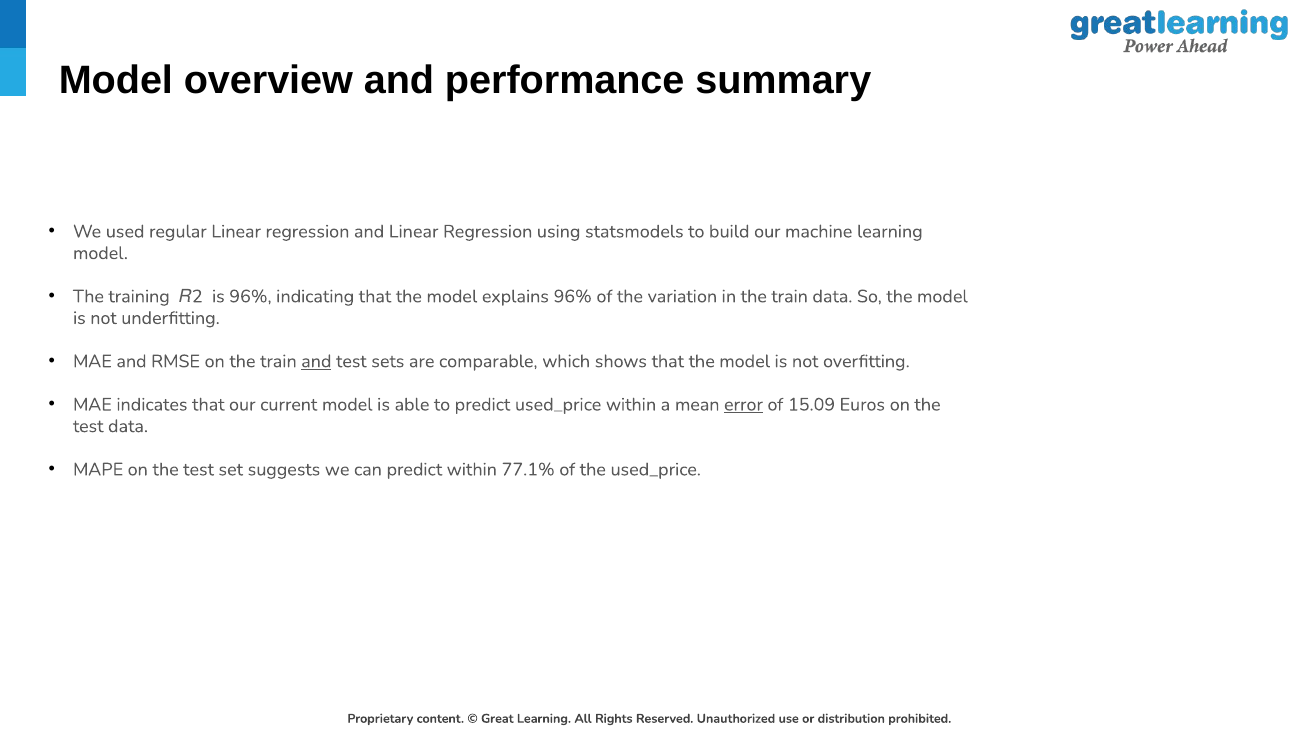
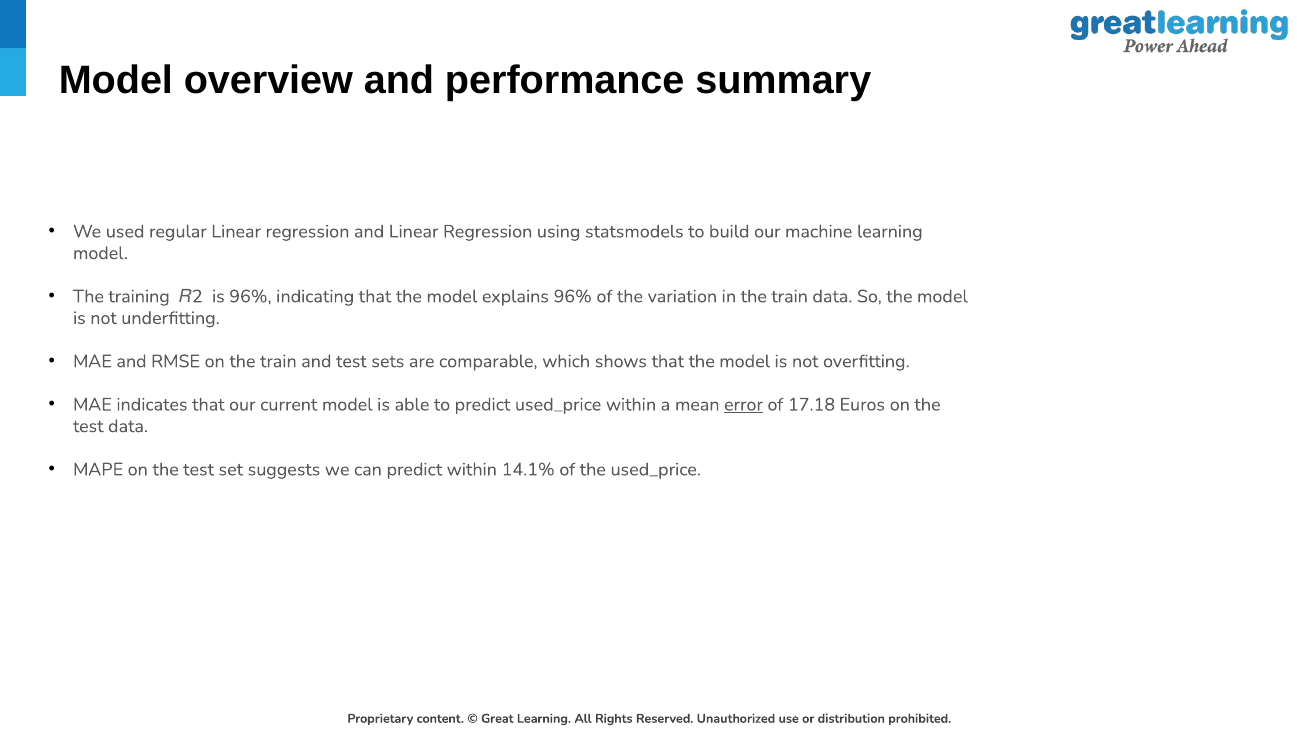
and underline: present -> none (316, 362)
15.09: 15.09 -> 17.18 (812, 405)
77.1%: 77.1% -> 14.1% (528, 470)
